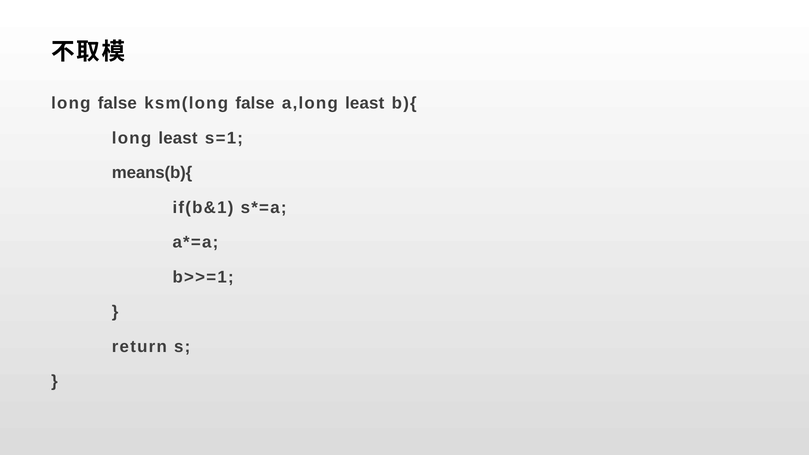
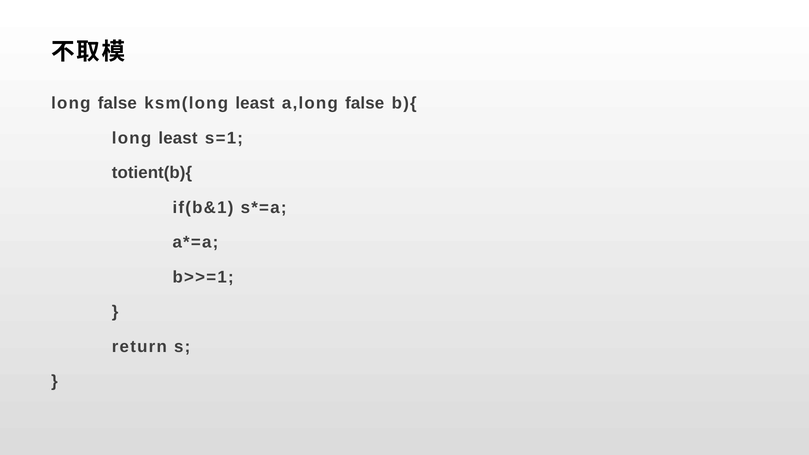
ksm(long false: false -> least (255, 103)
a,long least: least -> false (365, 103)
means(b){: means(b){ -> totient(b){ (152, 173)
